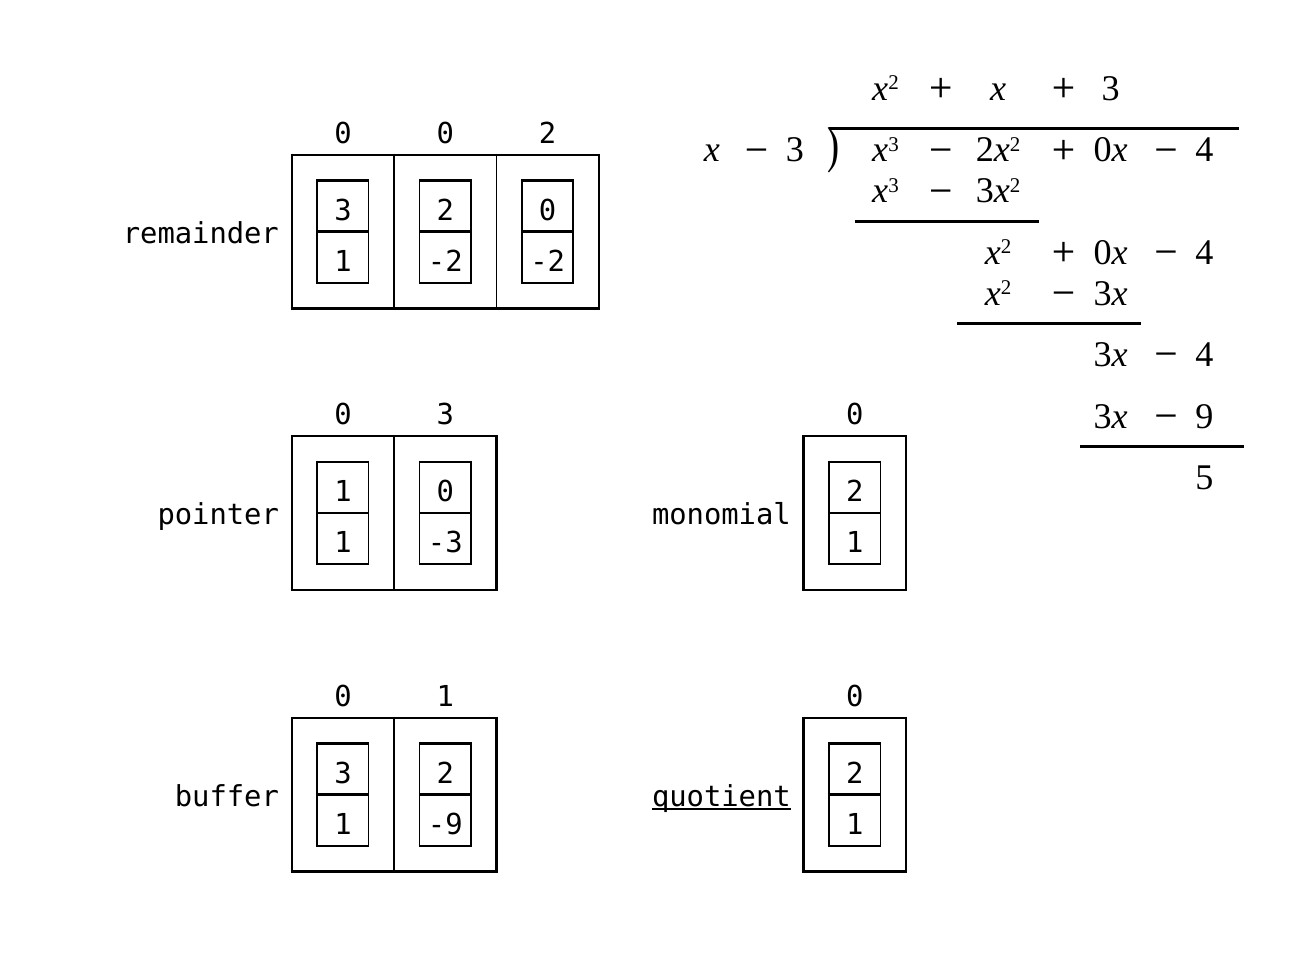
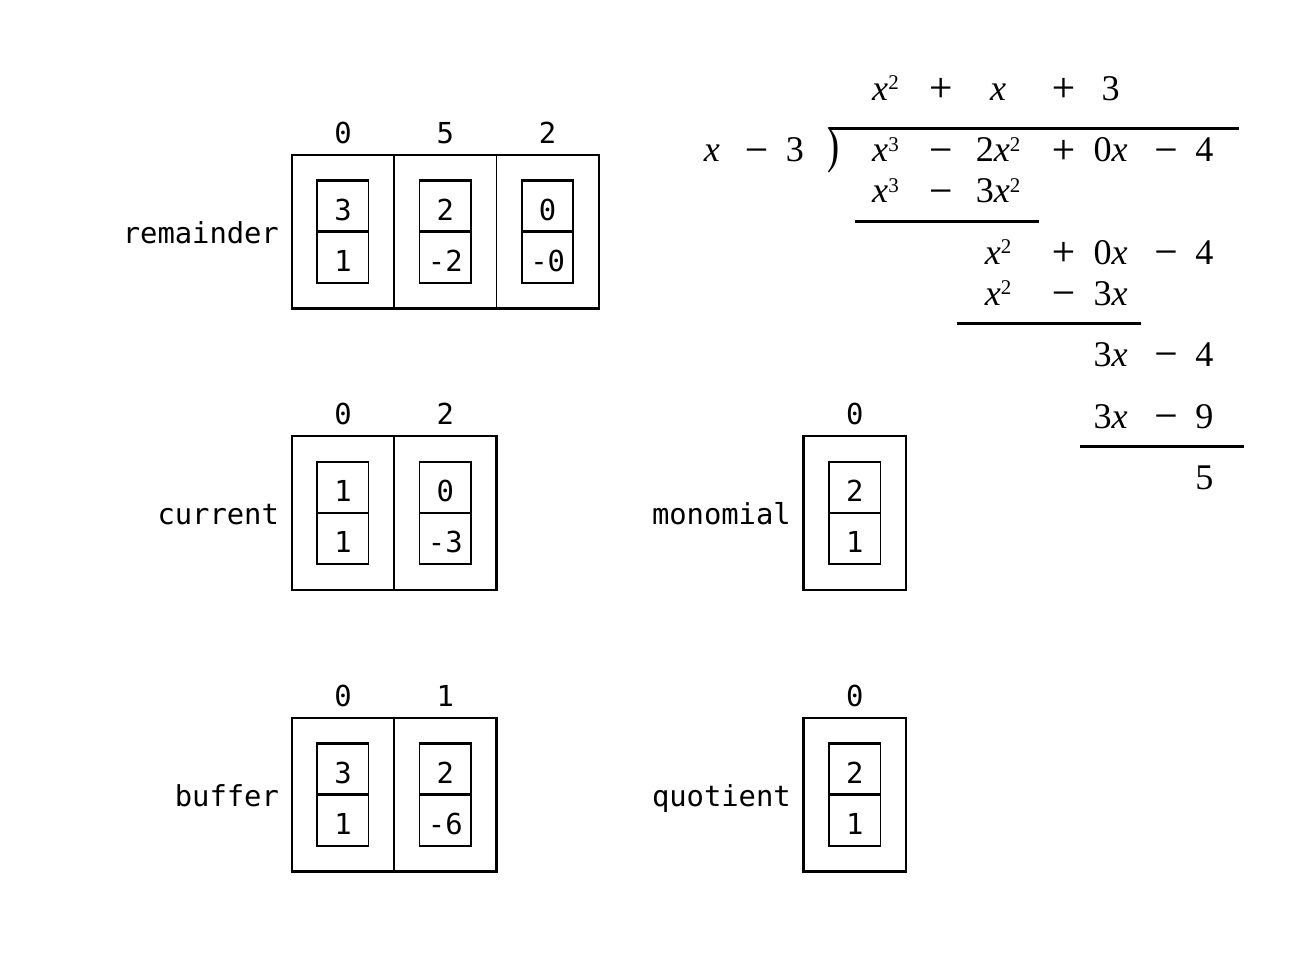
0 0: 0 -> 5 (445, 134)
-2: -2 -> -0 (548, 262)
3: 3 -> 2 (445, 415)
pointer: pointer -> current (218, 515)
quotient underline: present -> none (721, 797)
-9: -9 -> -6 (445, 825)
